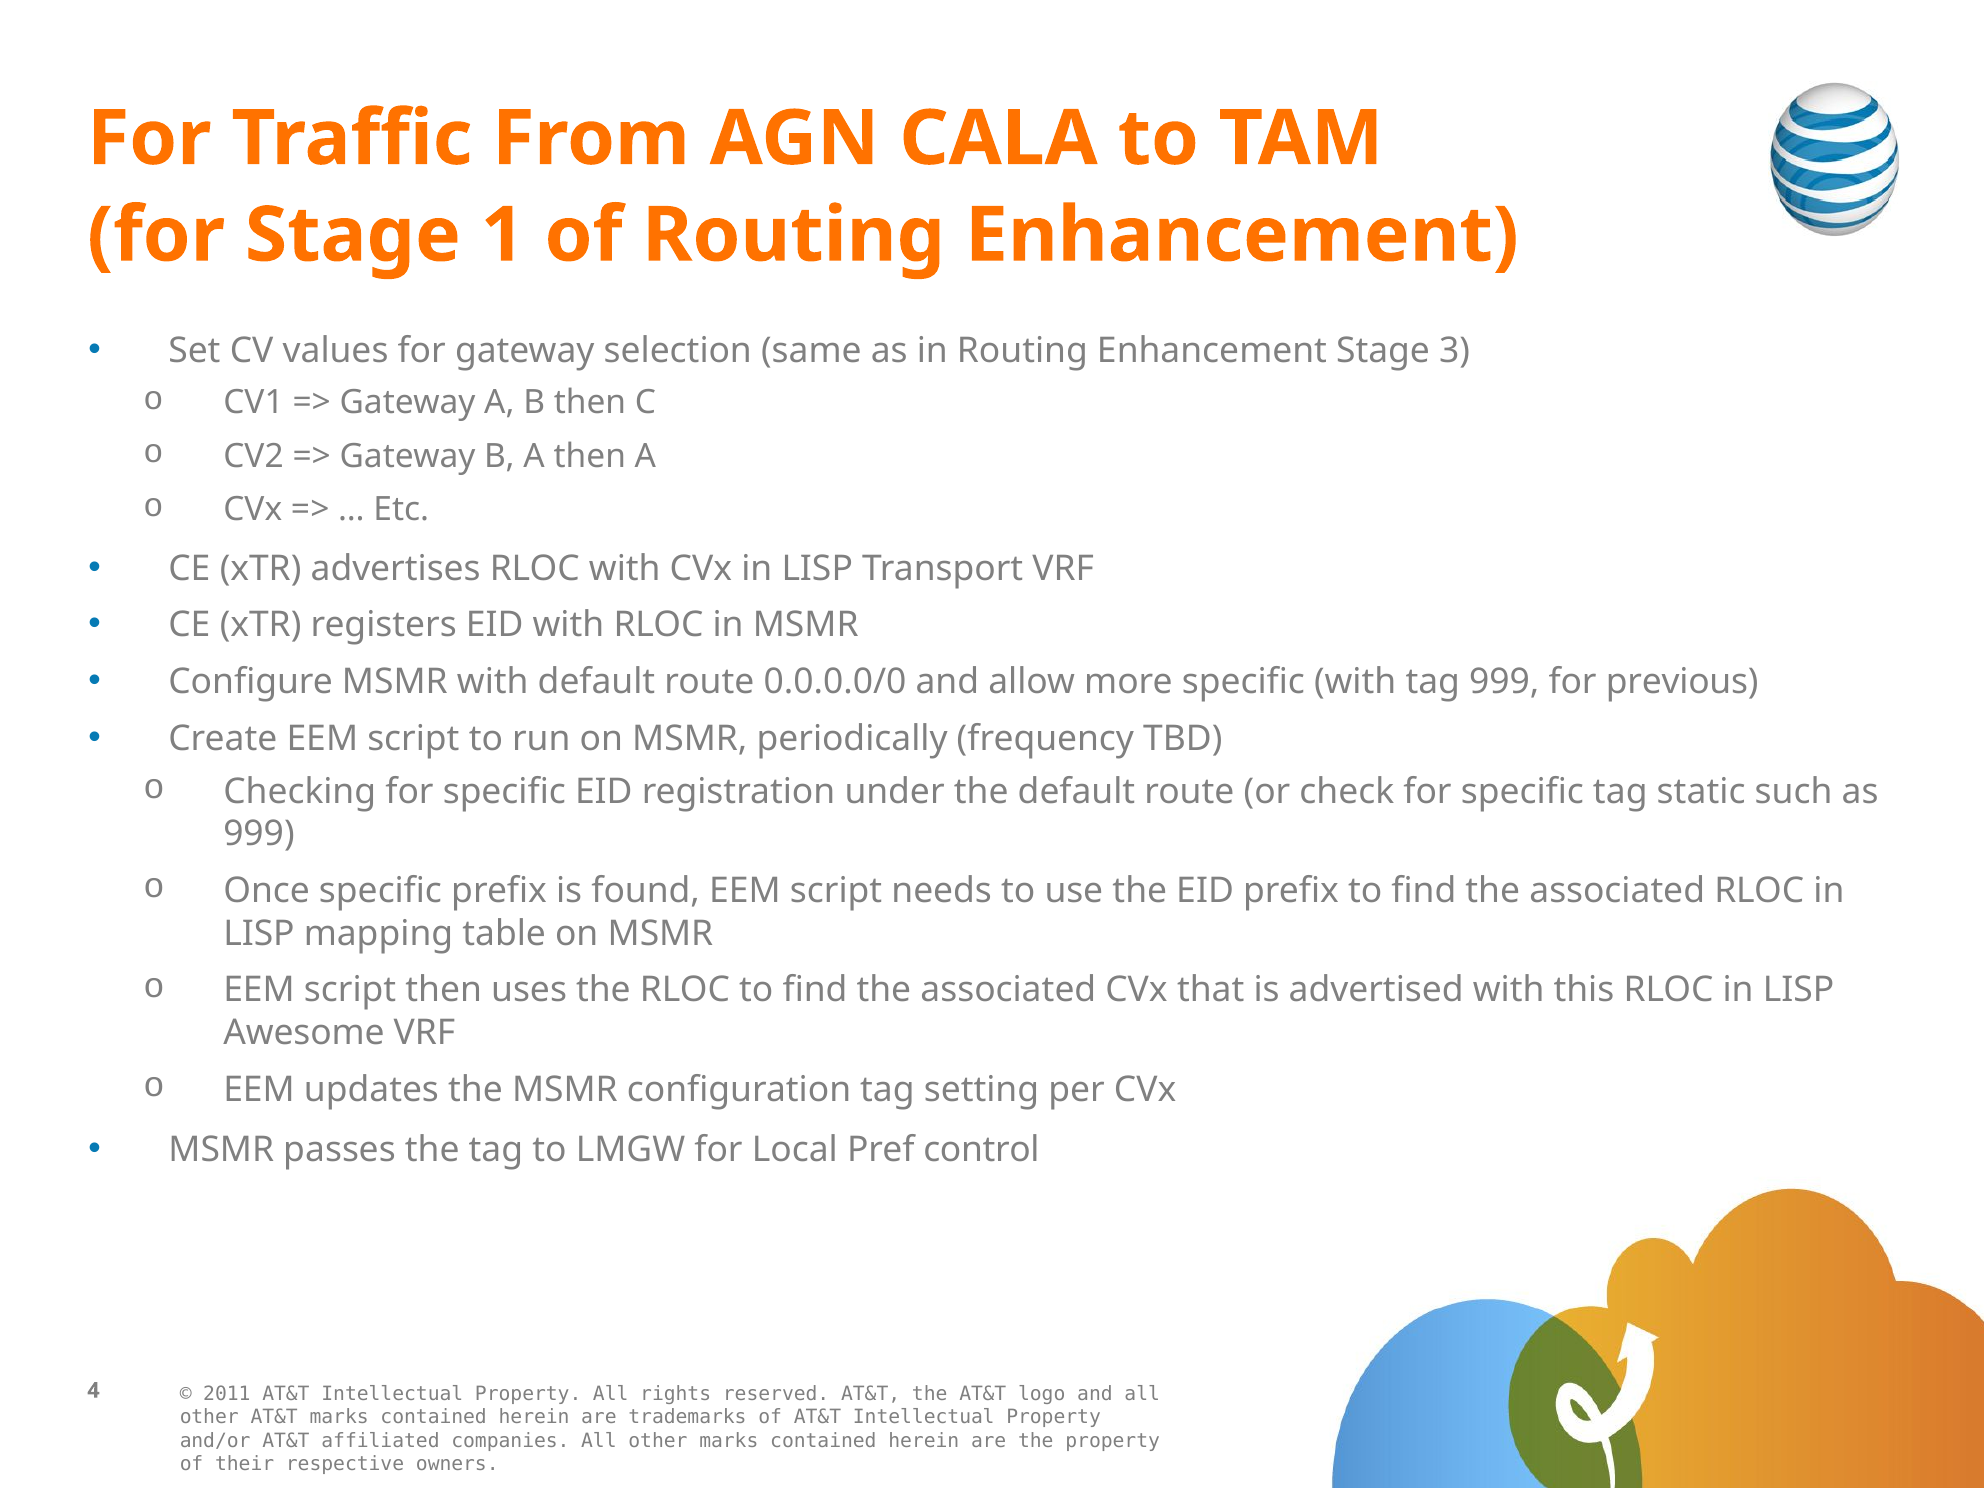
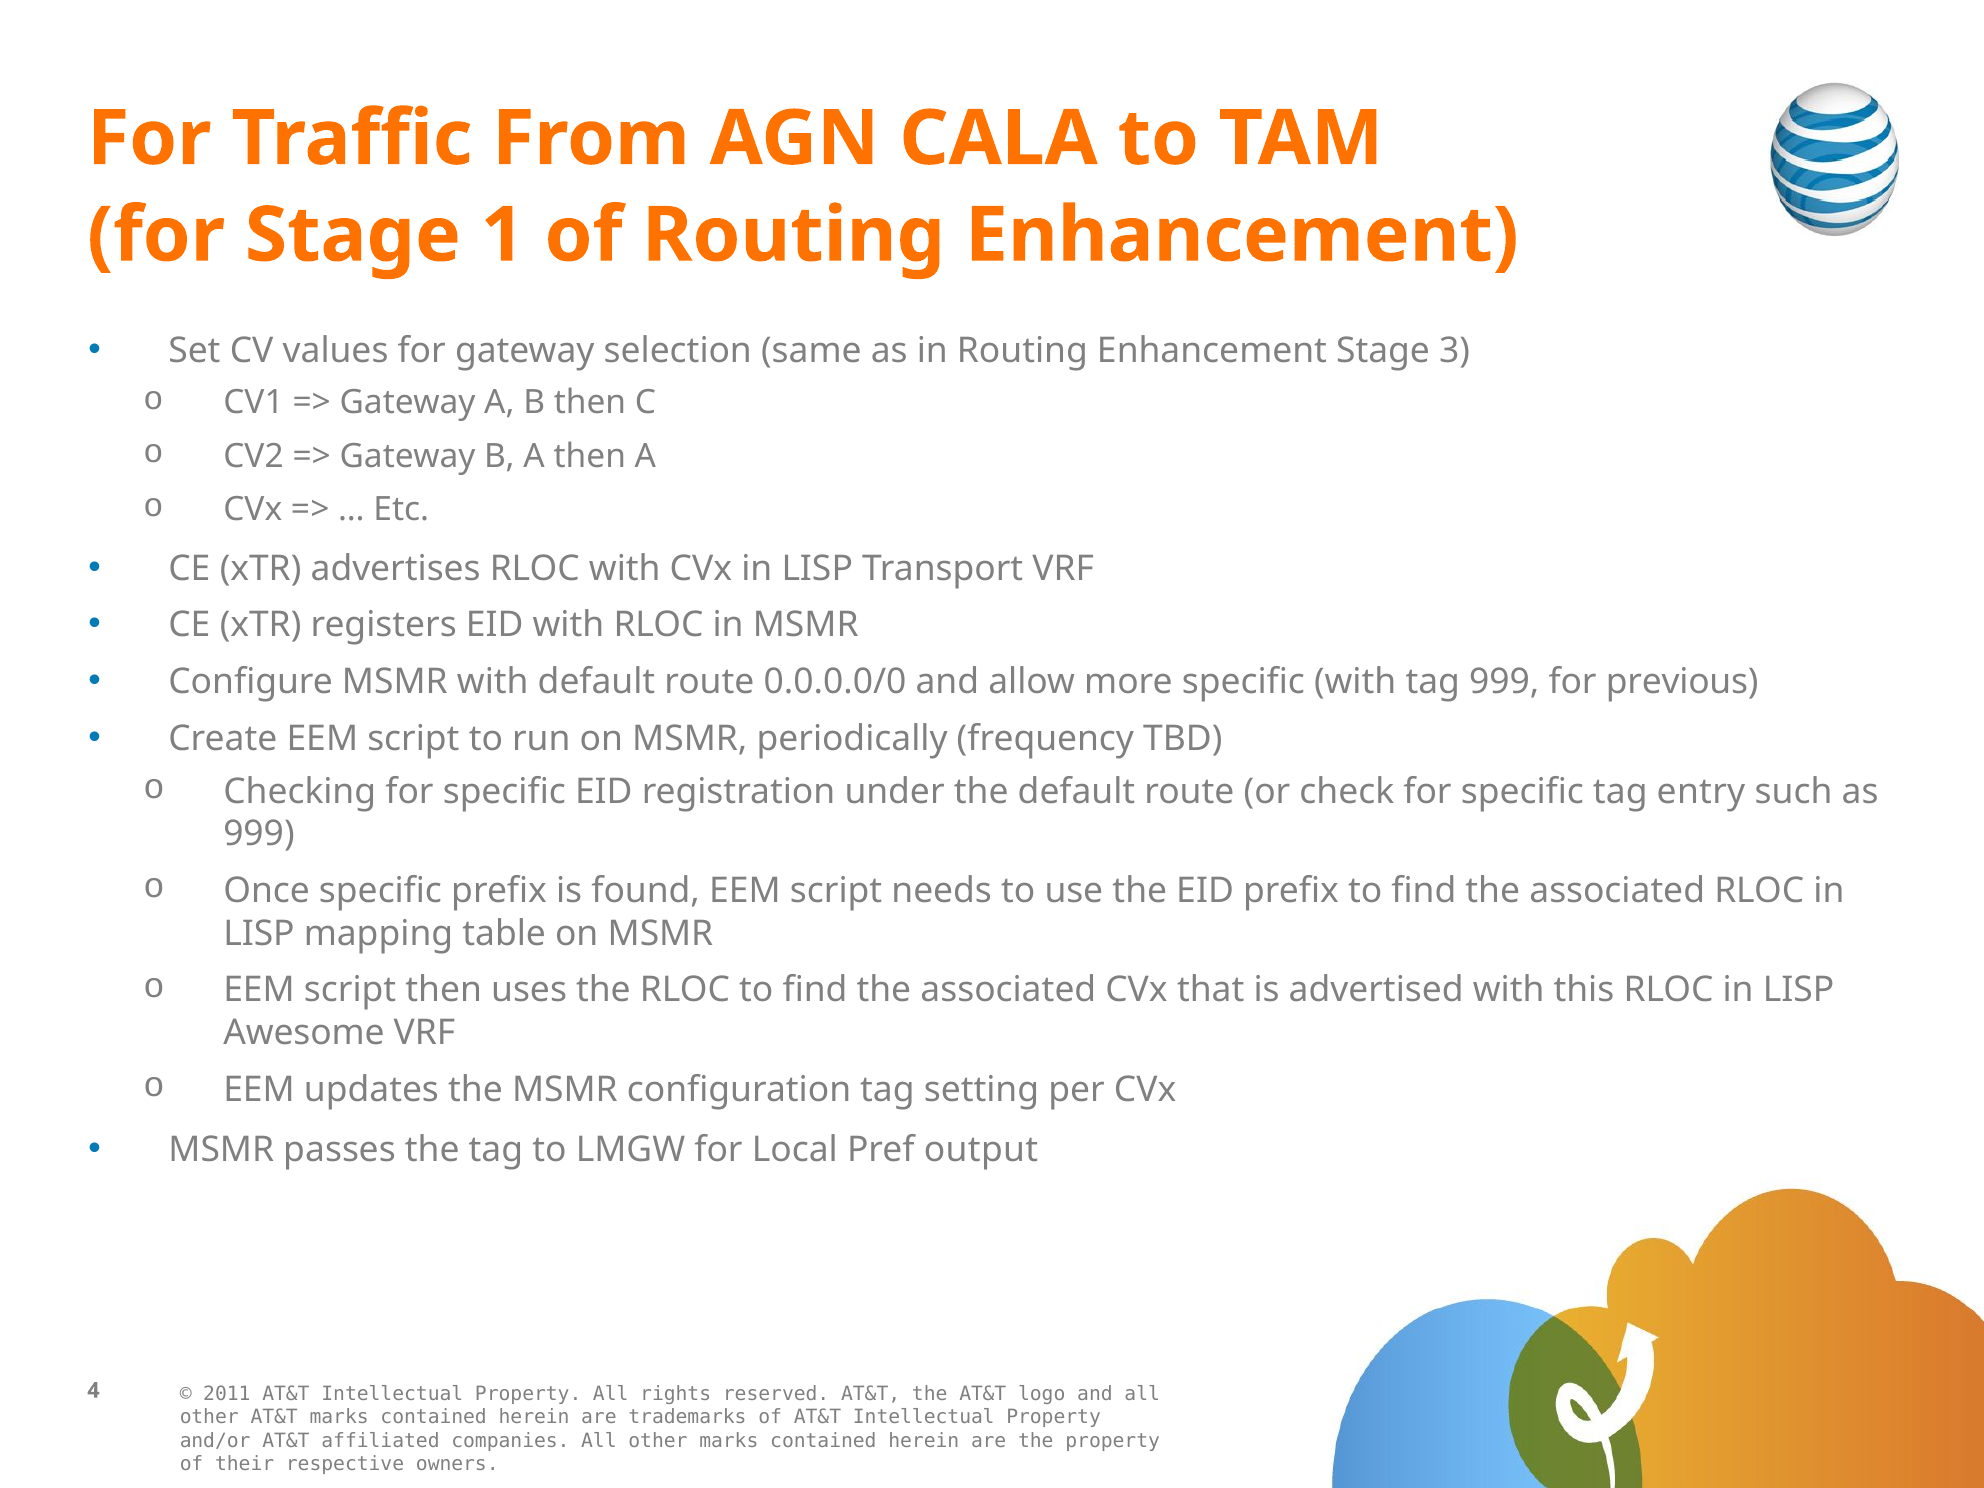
static: static -> entry (1701, 792)
control: control -> output (981, 1150)
